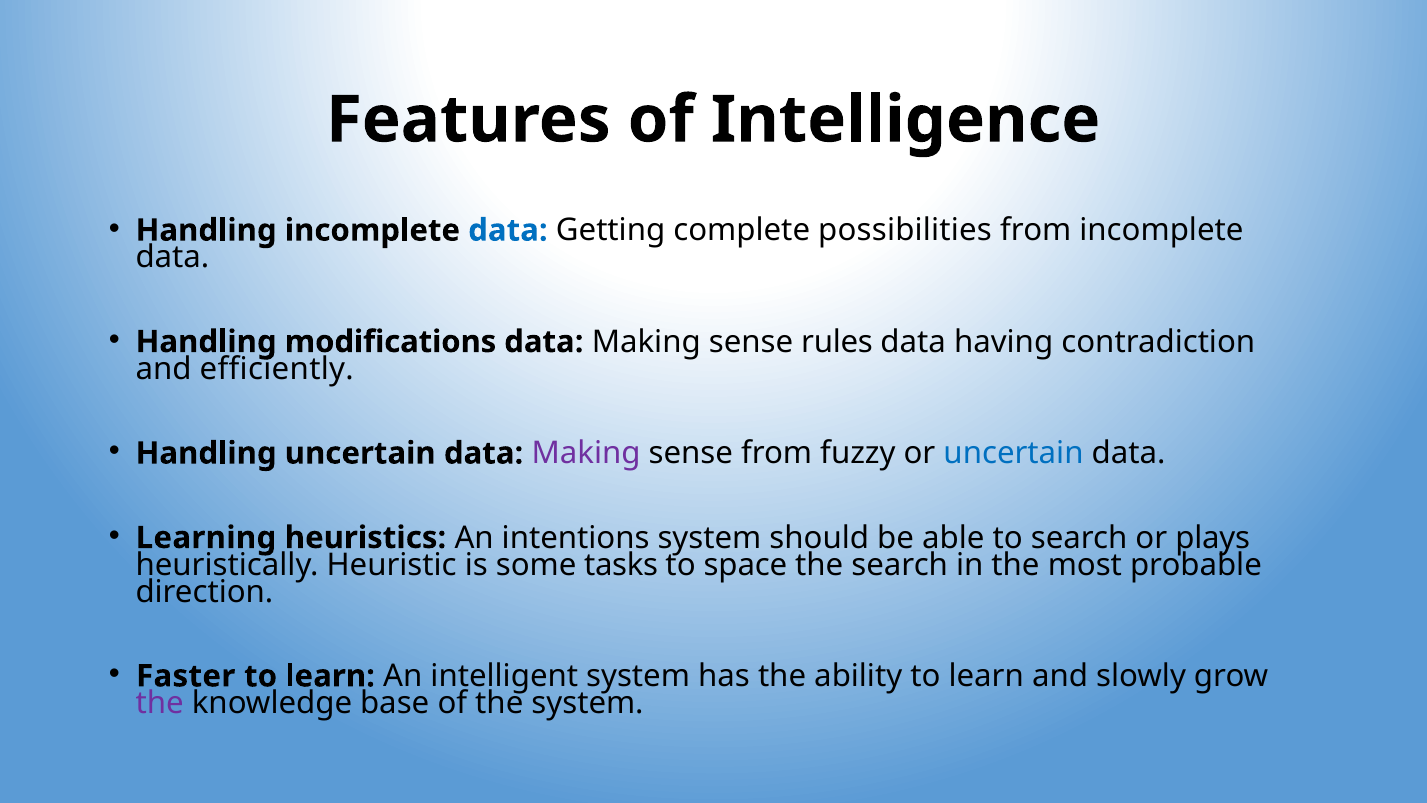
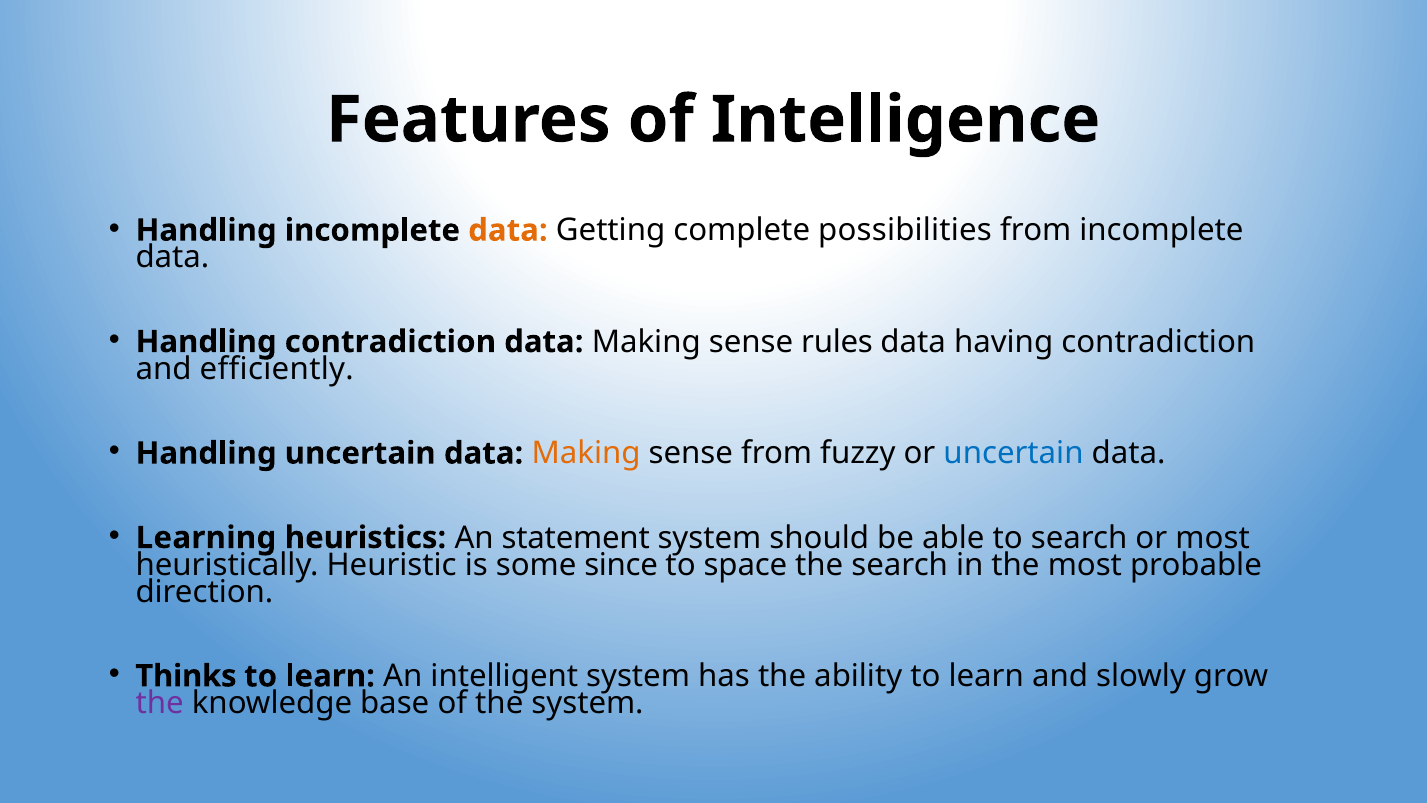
data colour: blue -> orange (508, 230)
Handling modifications: modifications -> contradiction (390, 342)
Making colour: purple -> orange (586, 453)
intentions: intentions -> statement (576, 538)
or plays: plays -> most (1213, 538)
tasks: tasks -> since (621, 565)
Faster: Faster -> Thinks (186, 676)
